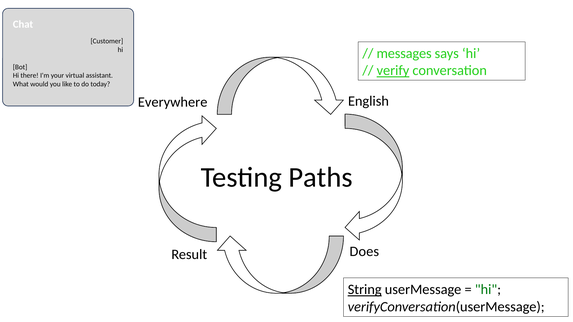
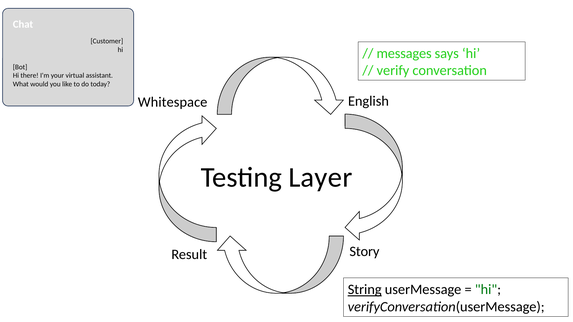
verify underline: present -> none (393, 71)
Everywhere: Everywhere -> Whitespace (173, 102)
Paths: Paths -> Layer (320, 178)
Does: Does -> Story (364, 252)
